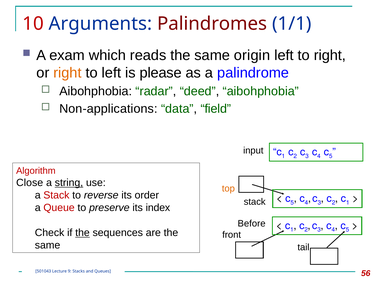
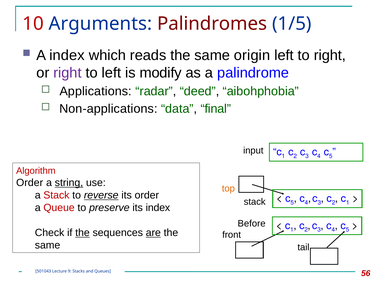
1/1: 1/1 -> 1/5 (292, 24)
A exam: exam -> index (67, 55)
right colour: orange -> purple (67, 73)
please: please -> modify (161, 73)
Aibohphobia: Aibohphobia -> Applications (96, 91)
field: field -> final (216, 109)
Close: Close -> Order (30, 182)
reverse underline: none -> present (101, 195)
are underline: none -> present (153, 232)
